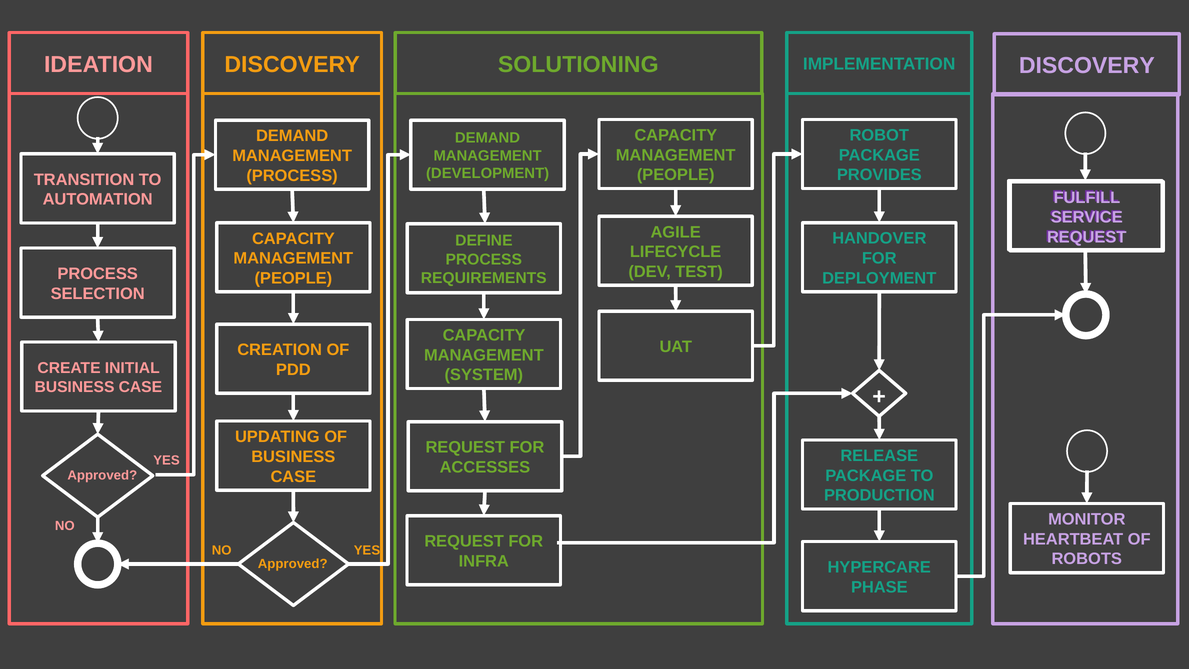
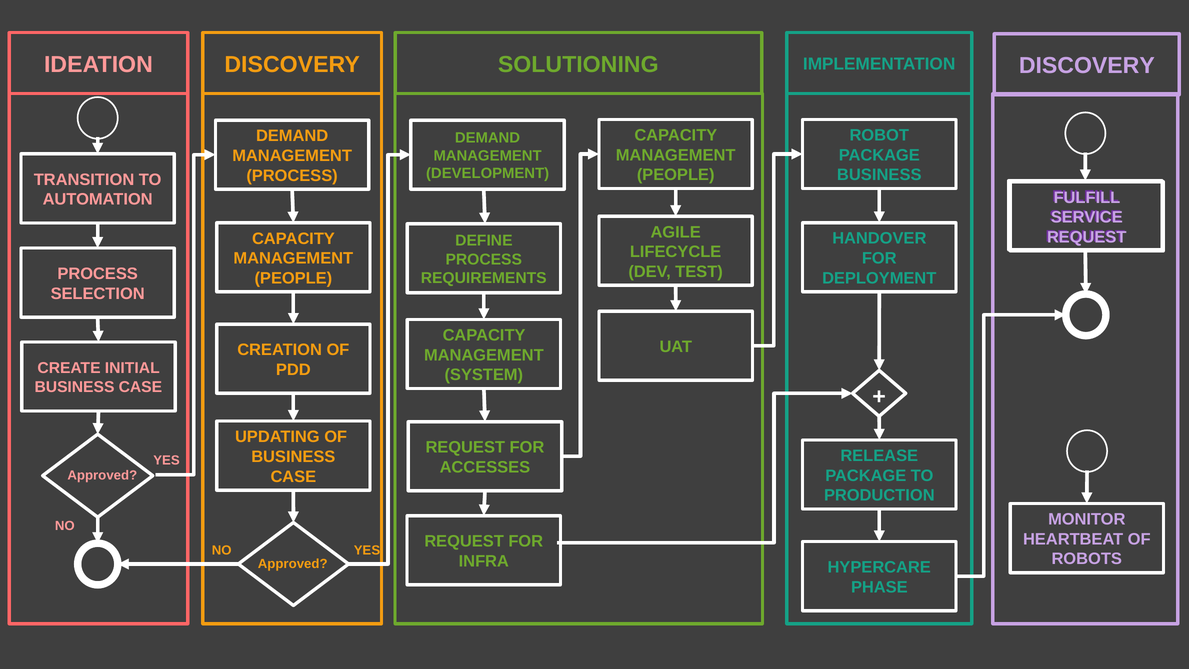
PROVIDES: PROVIDES -> BUSINESS (879, 175)
